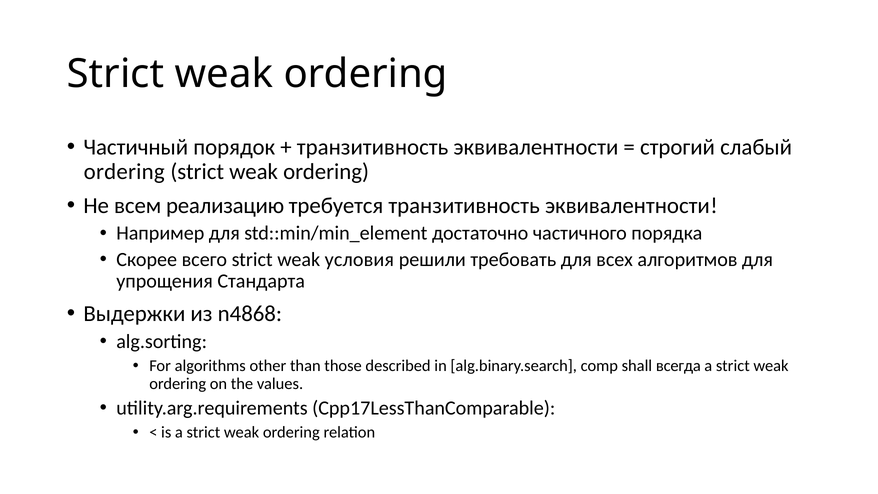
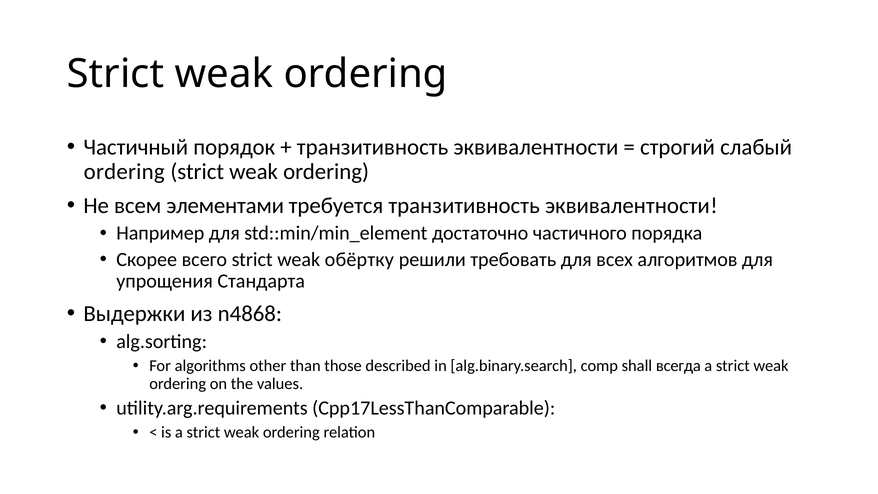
реализацию: реализацию -> элементами (225, 205)
условия: условия -> обёртку (359, 260)
